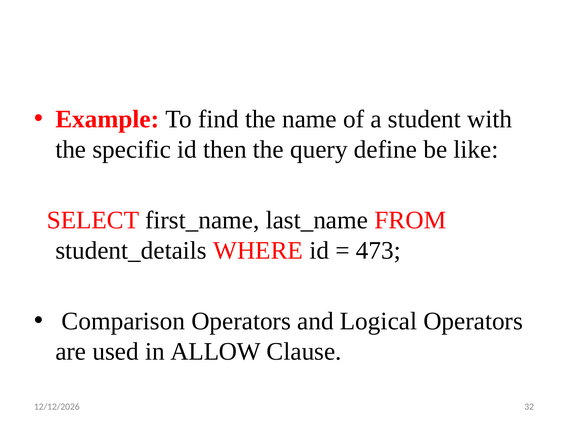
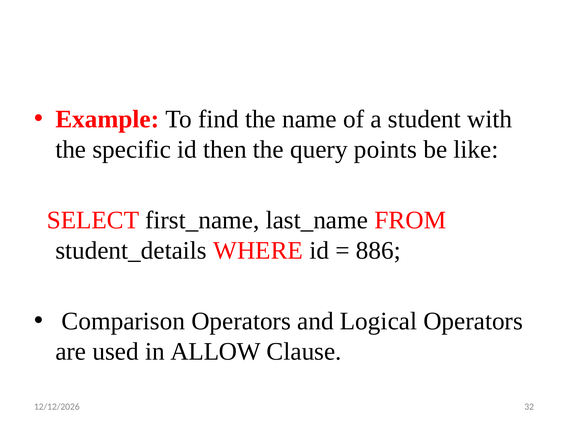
define: define -> points (385, 149)
473: 473 -> 886 (378, 250)
